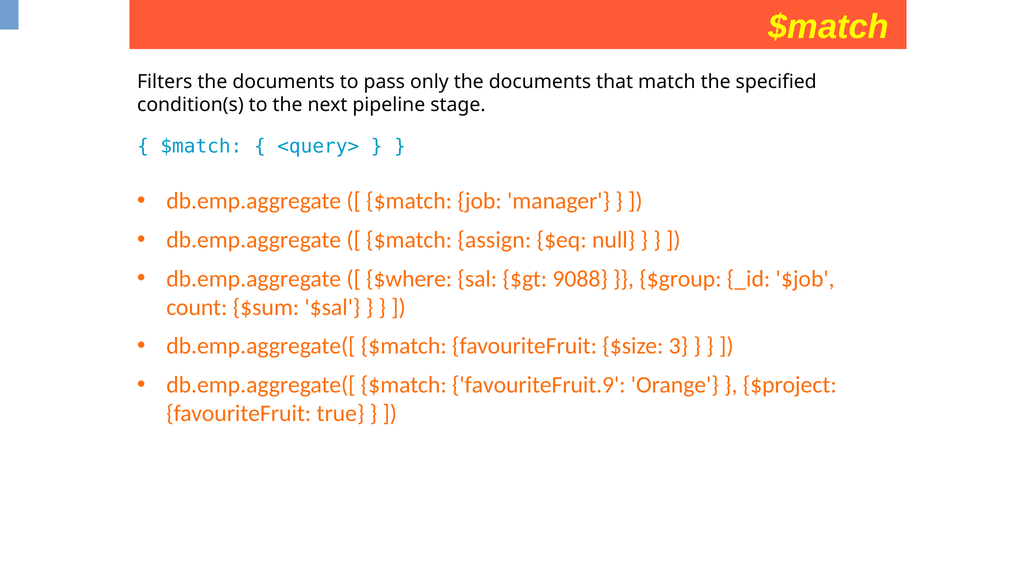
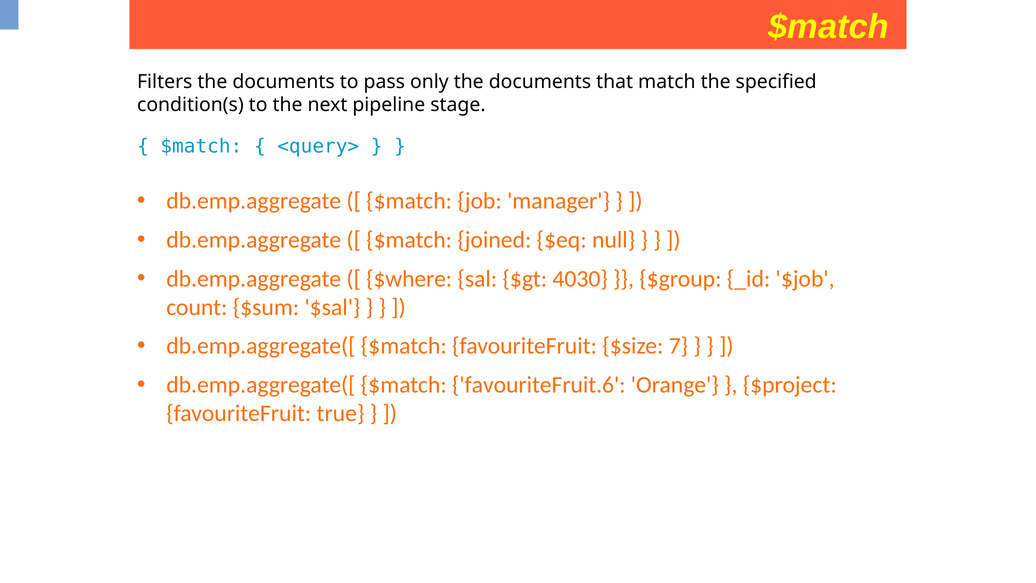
assign: assign -> joined (494, 240)
9088: 9088 -> 4030 (580, 279)
3: 3 -> 7 (678, 346)
favouriteFruit.9: favouriteFruit.9 -> favouriteFruit.6 (539, 385)
